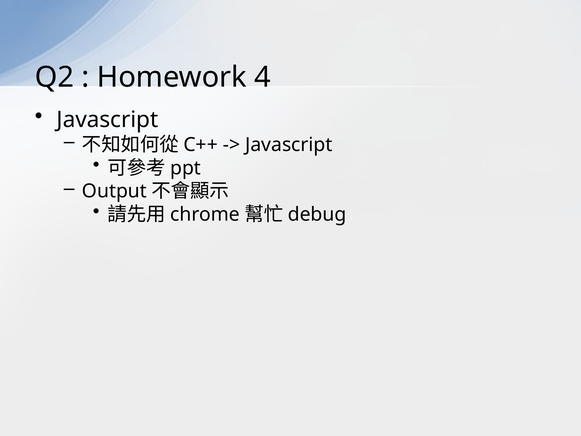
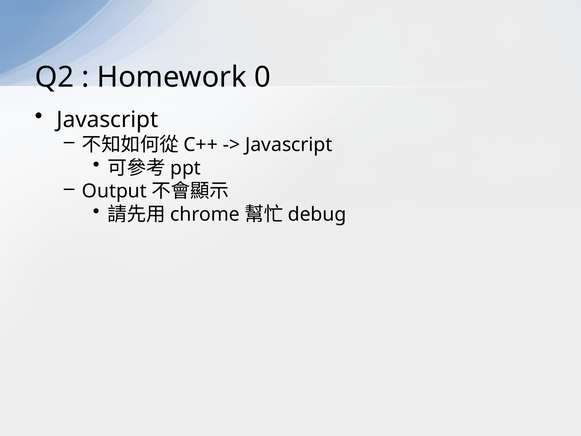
4: 4 -> 0 (263, 77)
